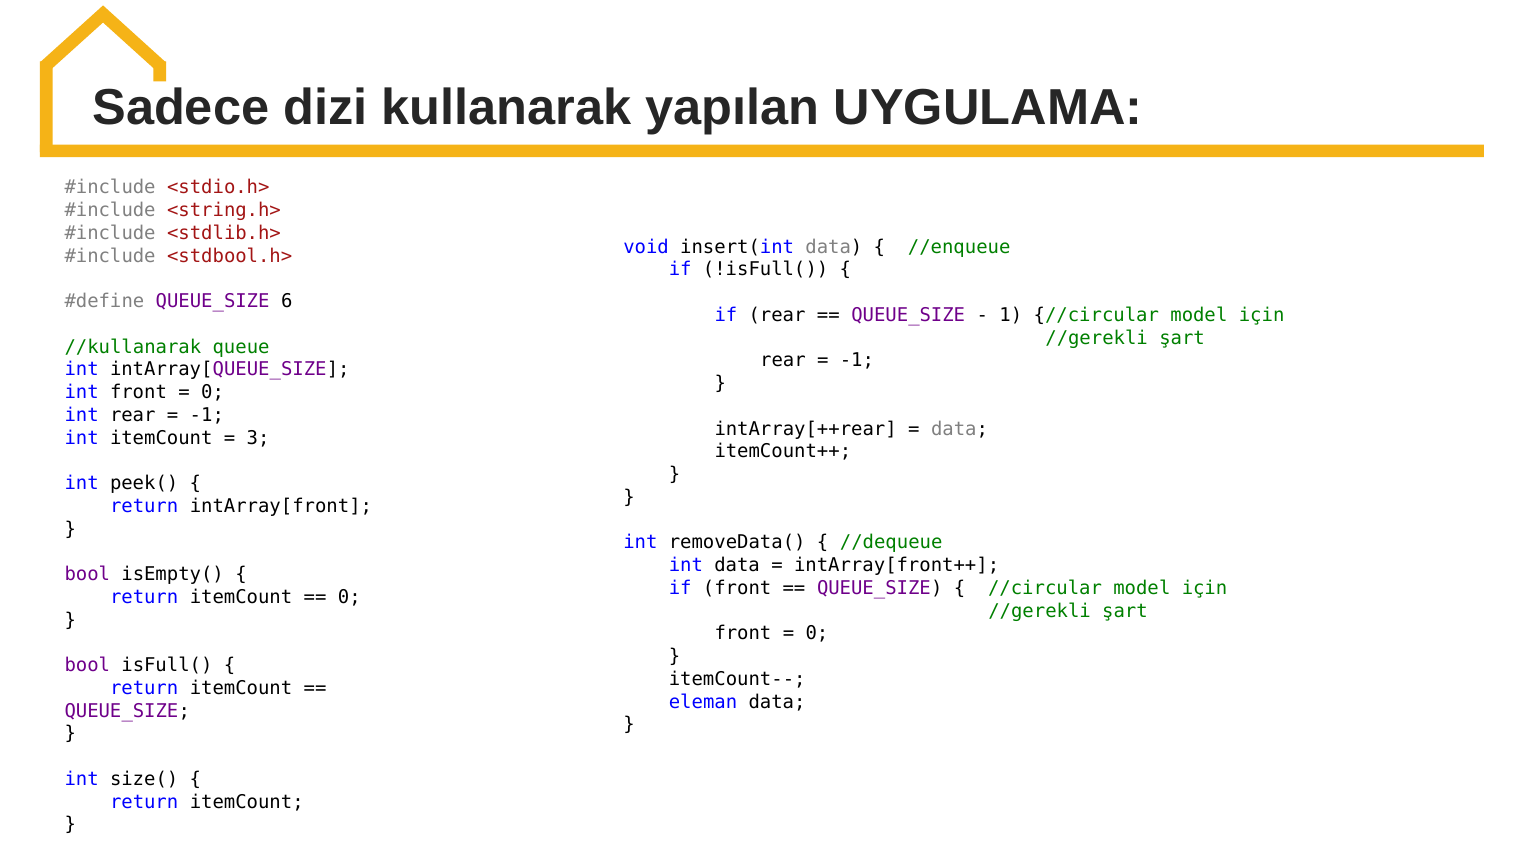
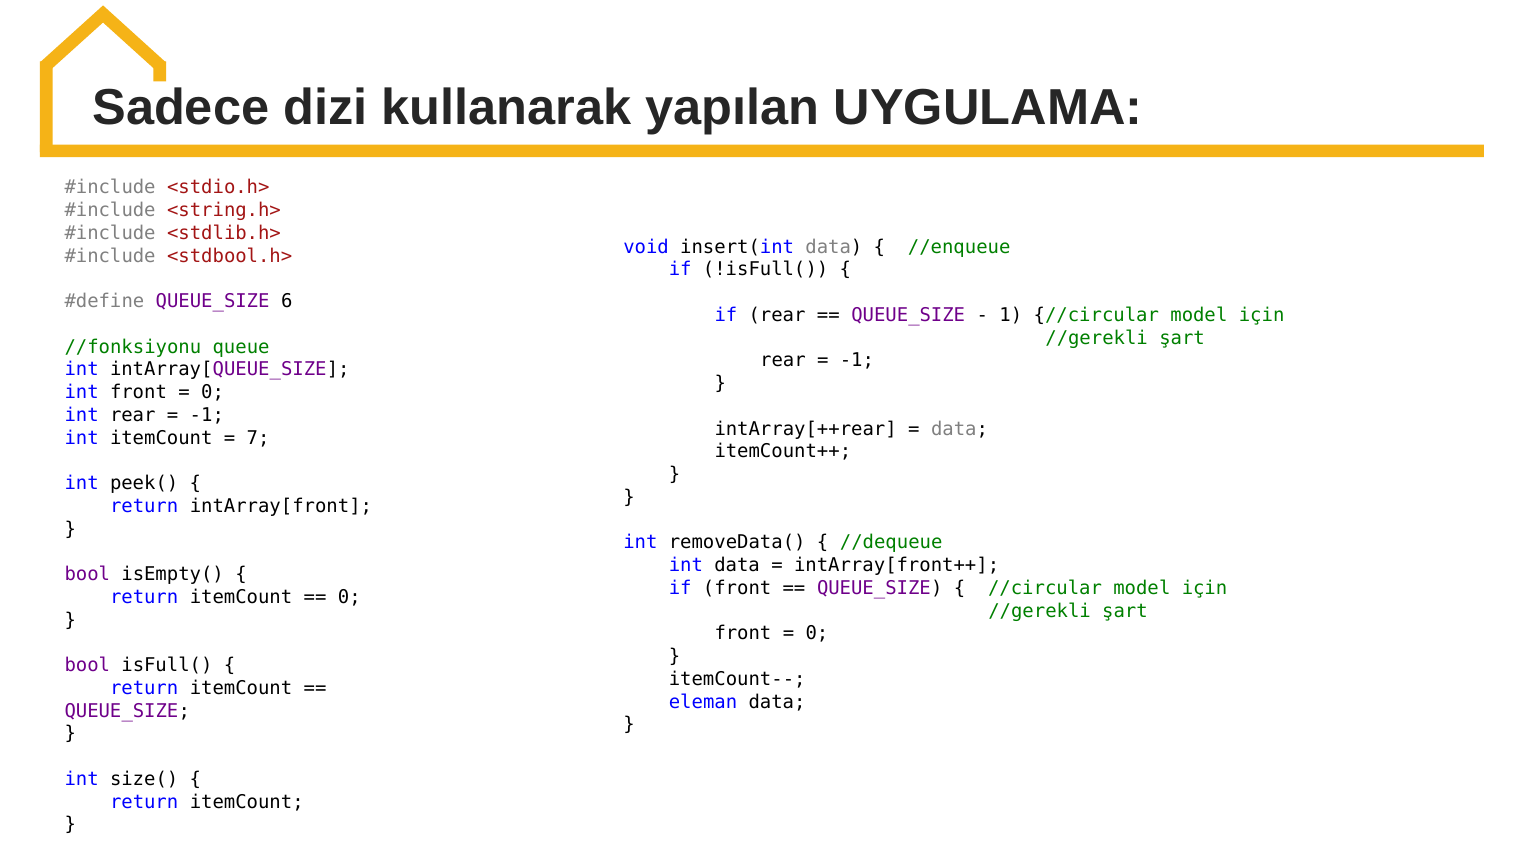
//kullanarak: //kullanarak -> //fonksiyonu (133, 347)
3: 3 -> 7 (258, 438)
